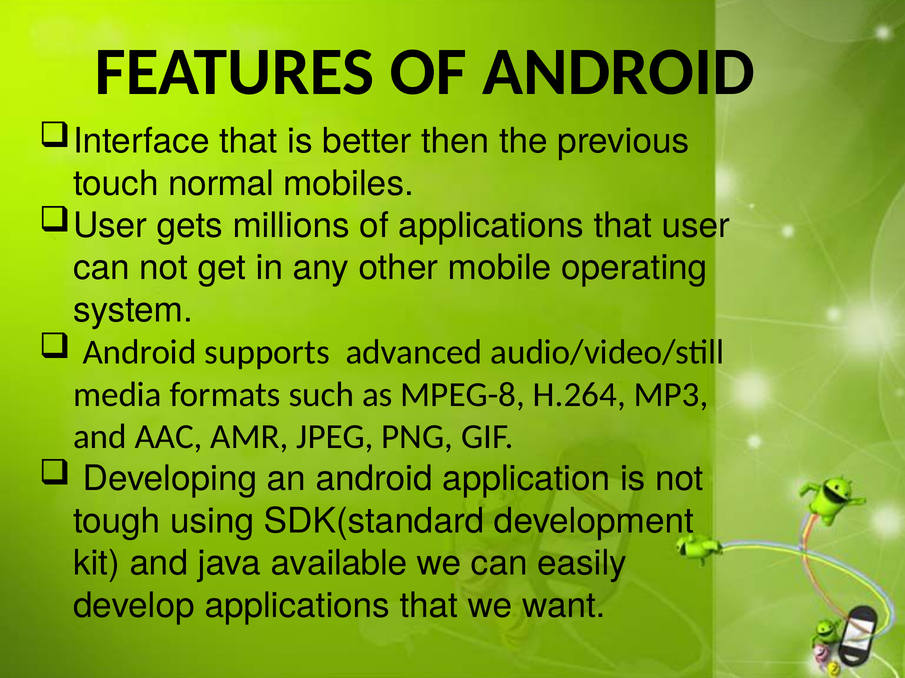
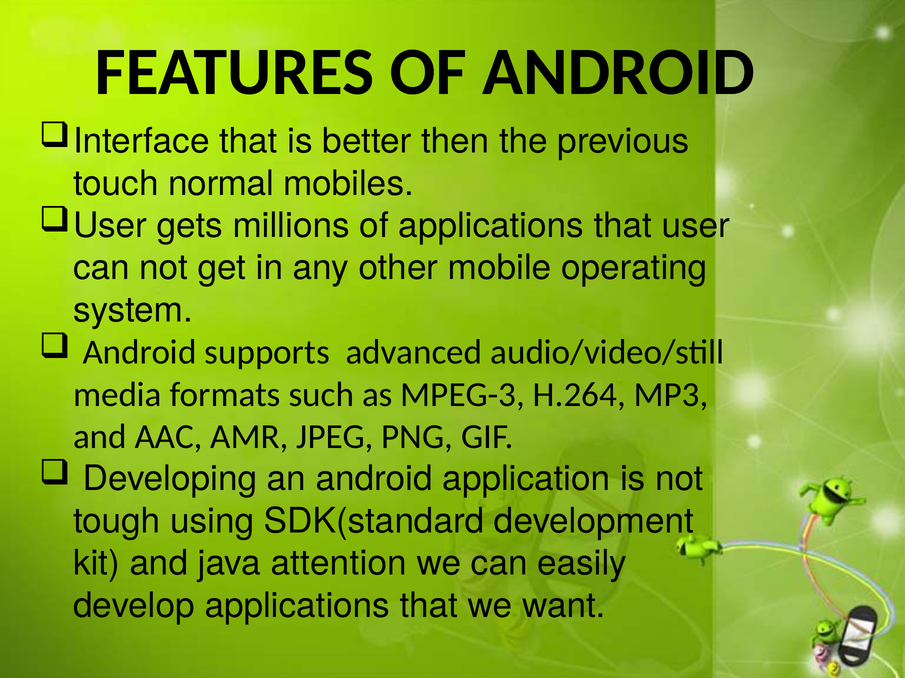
MPEG-8: MPEG-8 -> MPEG-3 (463, 395)
available: available -> attention (339, 564)
